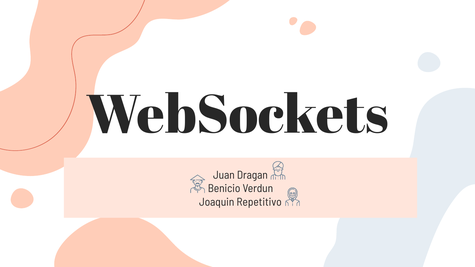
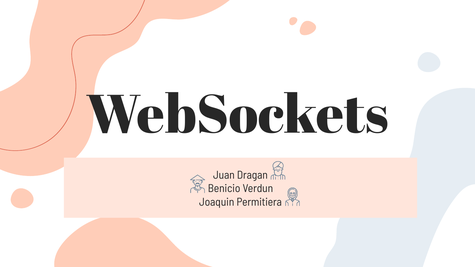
Repetitivo: Repetitivo -> Permitiera (259, 202)
